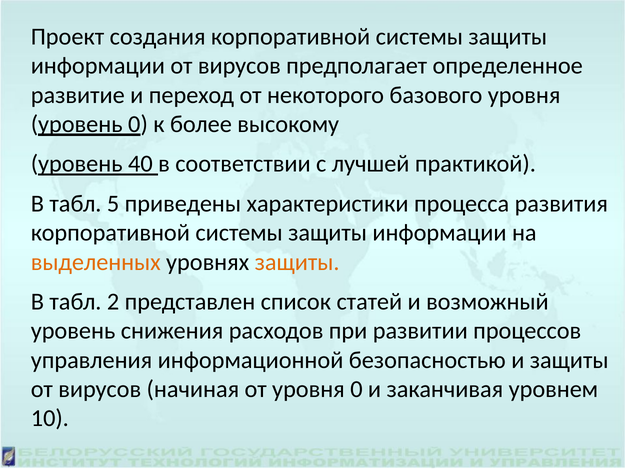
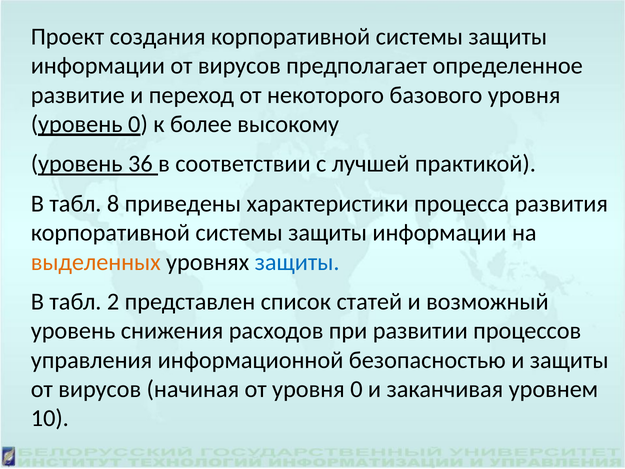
40: 40 -> 36 (140, 164)
5: 5 -> 8 (113, 203)
защиты colour: orange -> blue (297, 262)
